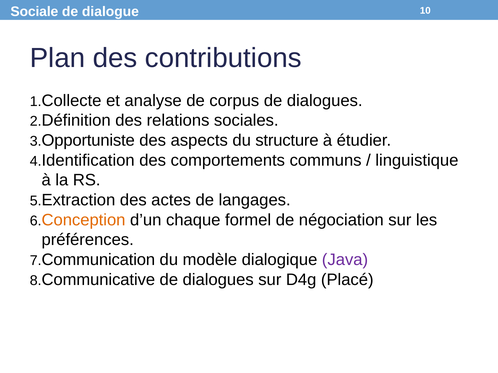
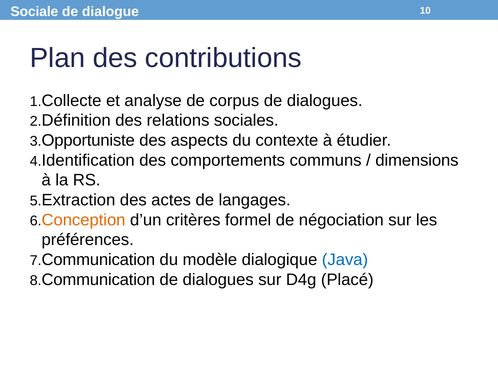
structure: structure -> contexte (287, 141)
linguistique: linguistique -> dimensions (417, 160)
chaque: chaque -> critères (193, 220)
Java colour: purple -> blue (345, 260)
Communicative: Communicative -> Communication (98, 280)
